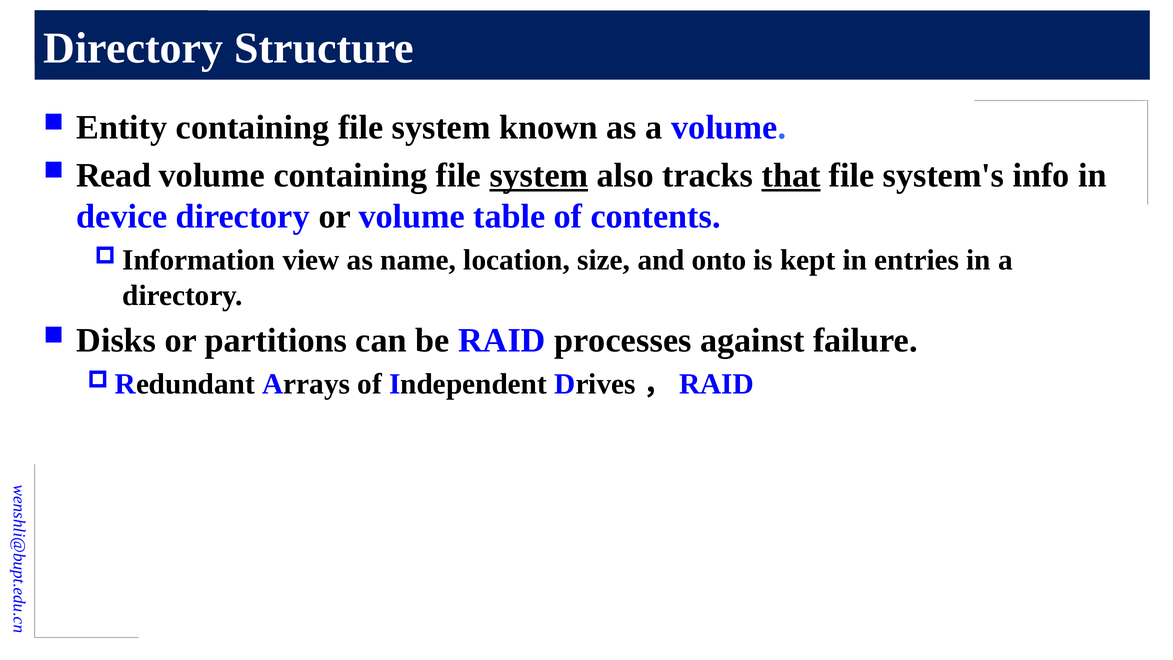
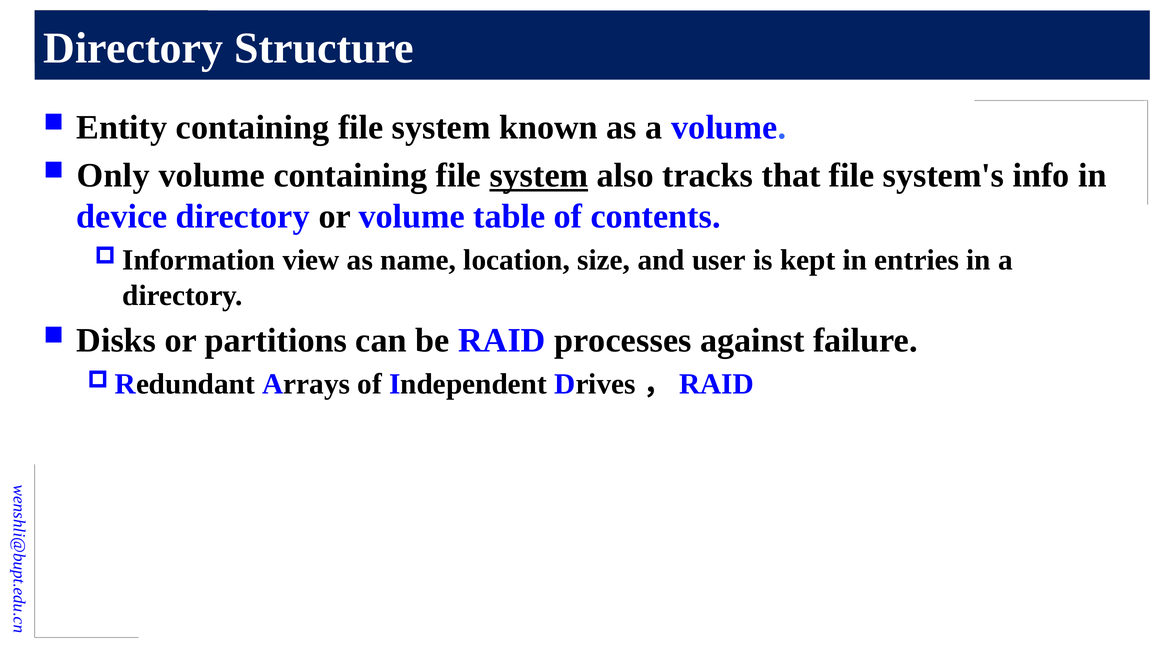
Read: Read -> Only (113, 175)
that underline: present -> none (791, 175)
onto: onto -> user (719, 260)
